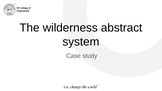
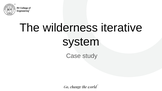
abstract: abstract -> iterative (122, 28)
